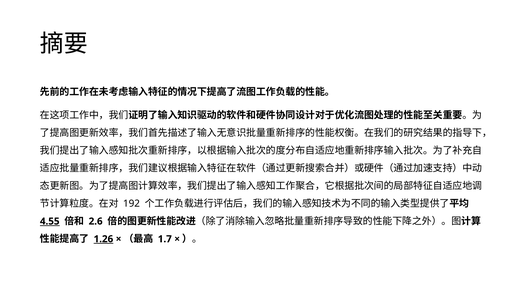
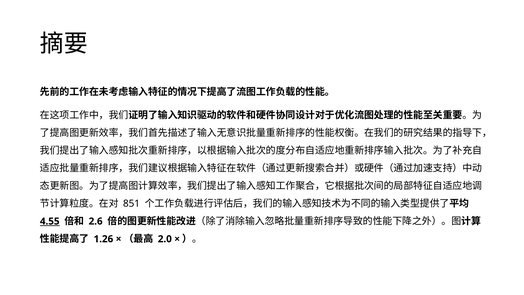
192: 192 -> 851 (131, 203)
1.26 underline: present -> none (103, 239)
1.7: 1.7 -> 2.0 (165, 239)
